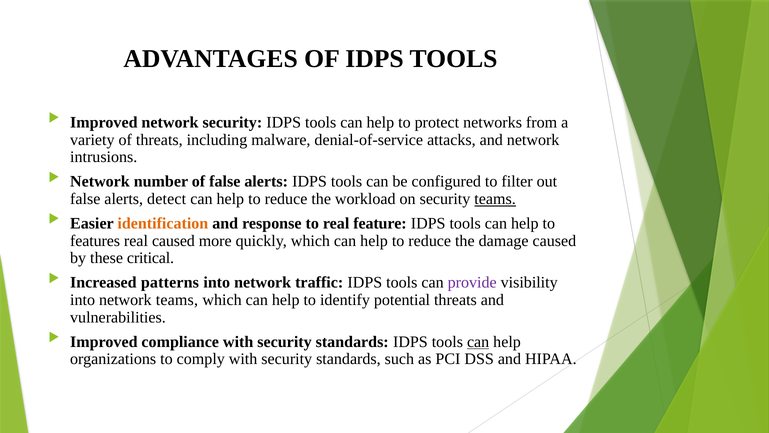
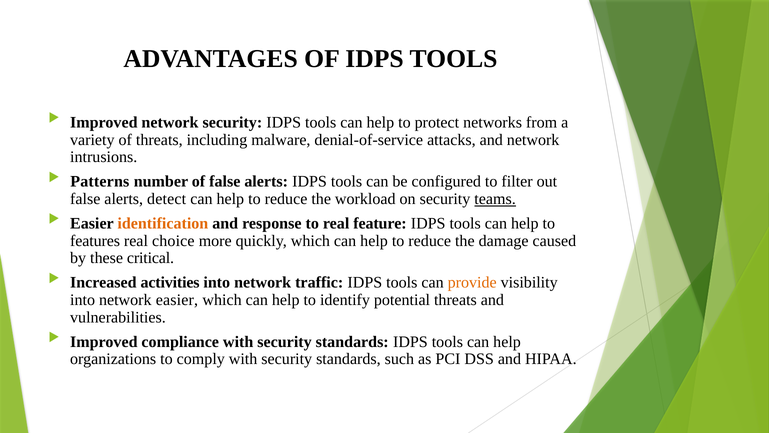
Network: Network -> Patterns (100, 181)
real caused: caused -> choice (173, 241)
patterns: patterns -> activities (170, 282)
provide colour: purple -> orange (472, 282)
network teams: teams -> easier (177, 300)
can underline: present -> none (478, 342)
